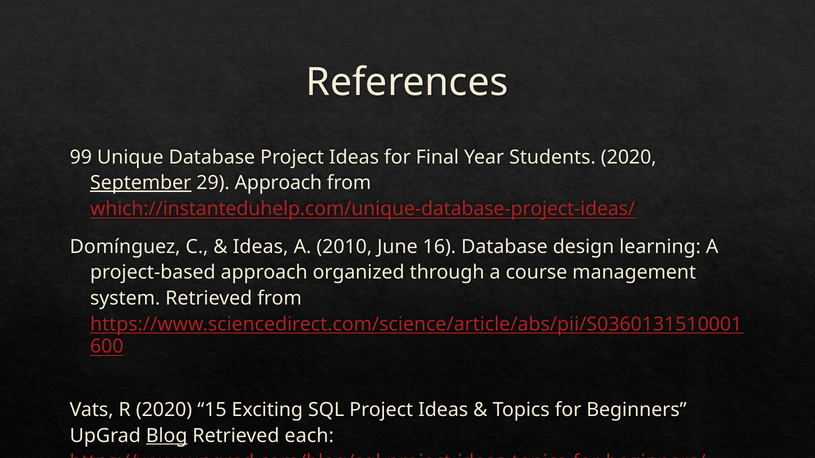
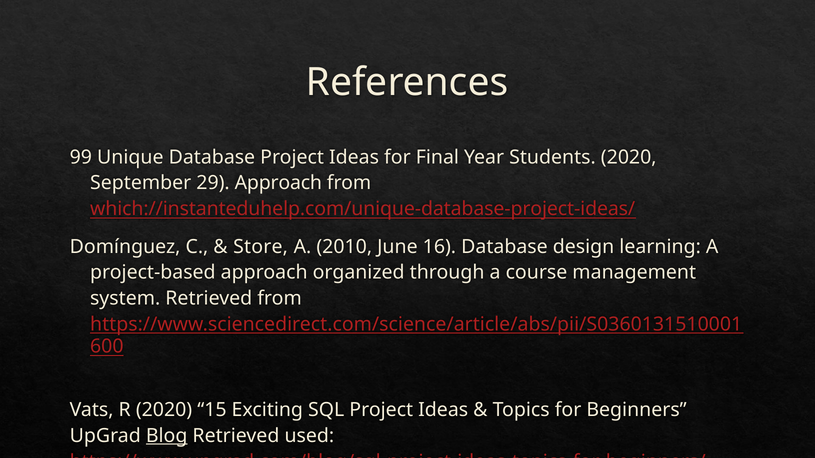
September underline: present -> none (141, 183)
Ideas: Ideas -> Store (261, 247)
each: each -> used (309, 436)
